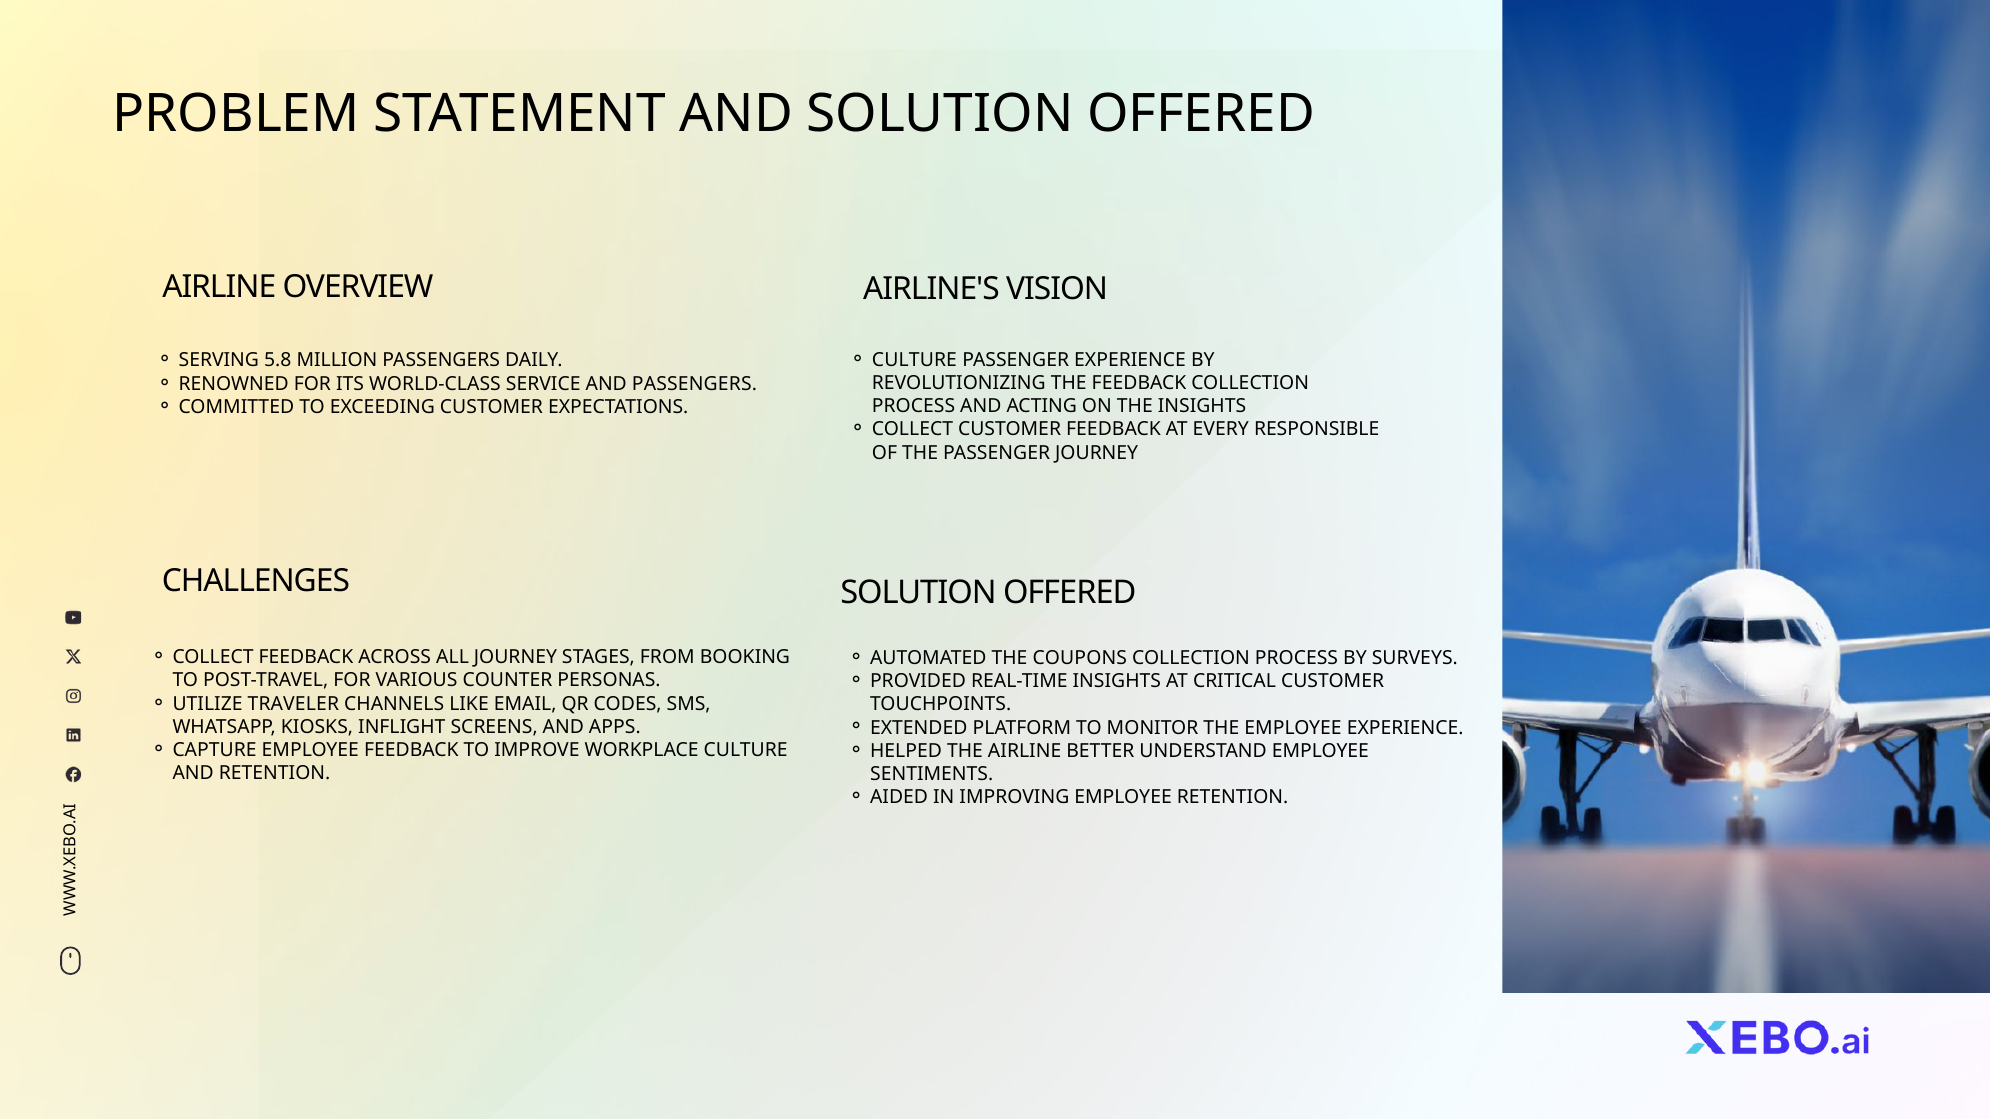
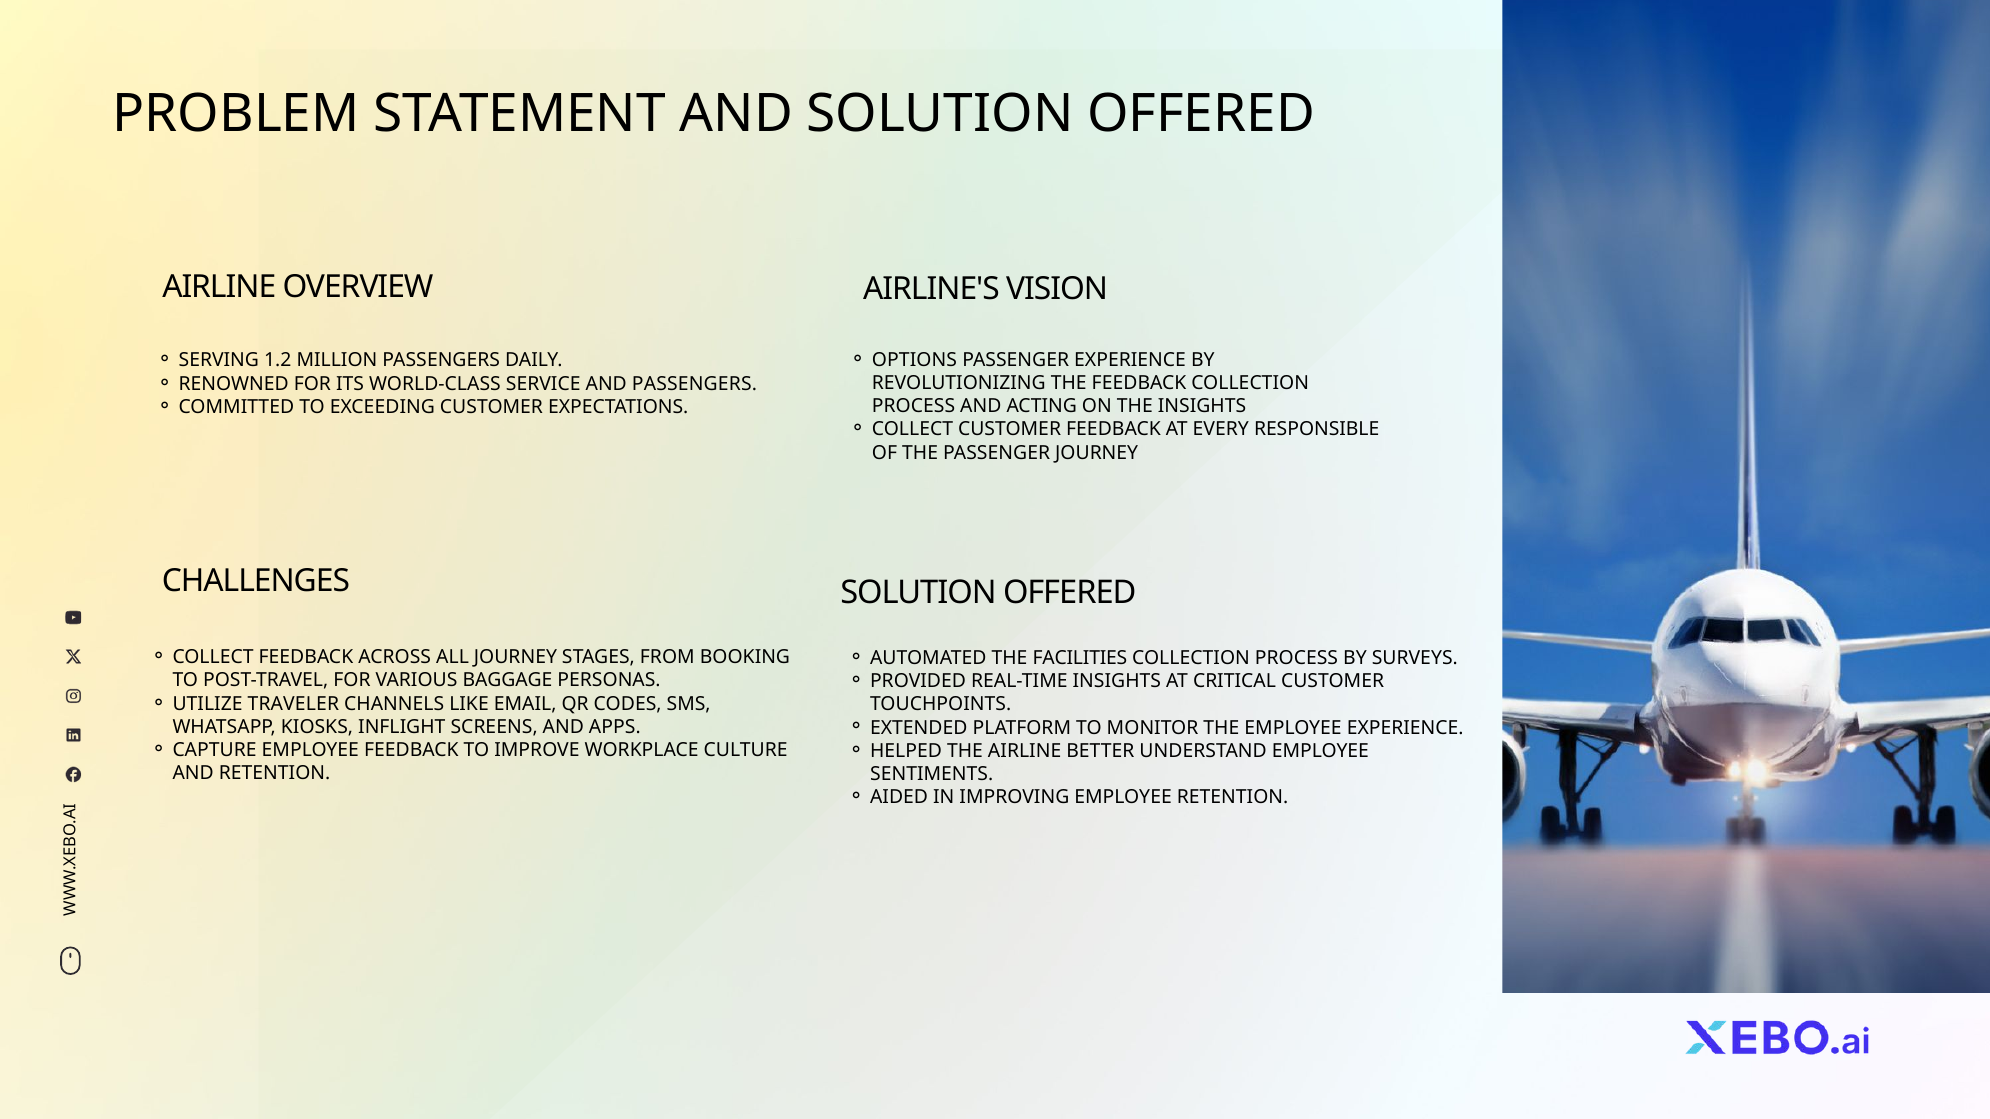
CULTURE: CULTURE -> OPTIONS (915, 360)
5.8: 5.8 -> 1.2 (278, 361)
COUPONS: COUPONS -> FACILITIES (1080, 658)
COUNTER: COUNTER -> BAGGAGE (508, 681)
